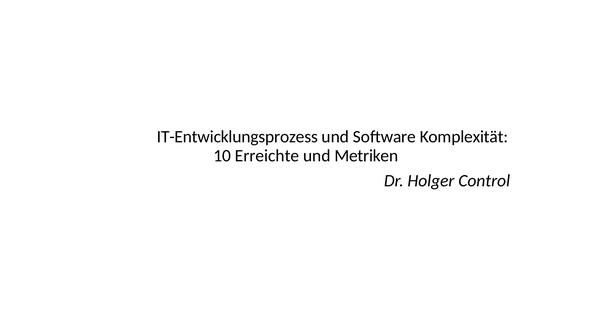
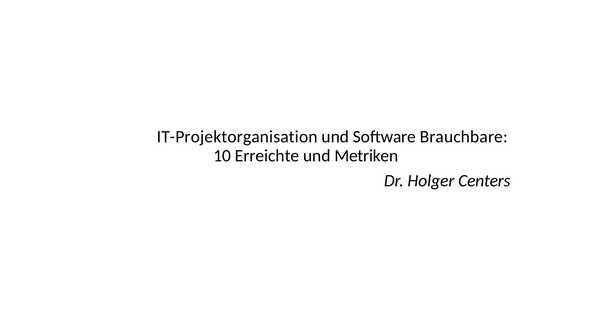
IT-Entwicklungsprozess: IT-Entwicklungsprozess -> IT-Projektorganisation (237, 137)
Komplexität: Komplexität -> Brauchbare (464, 137)
Control: Control -> Centers (484, 181)
